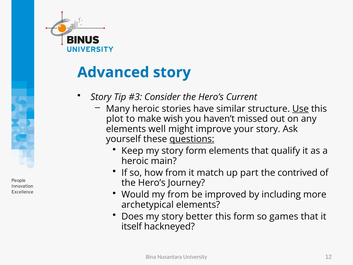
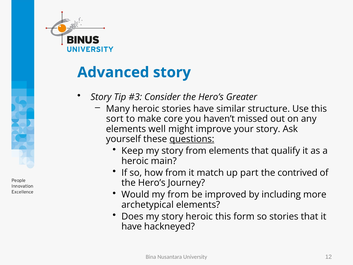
Current: Current -> Greater (242, 97)
Use underline: present -> none (301, 109)
plot: plot -> sort (115, 119)
wish: wish -> core (173, 119)
story form: form -> from (196, 151)
story better: better -> heroic (199, 216)
so games: games -> stories (284, 216)
itself: itself -> have (132, 226)
